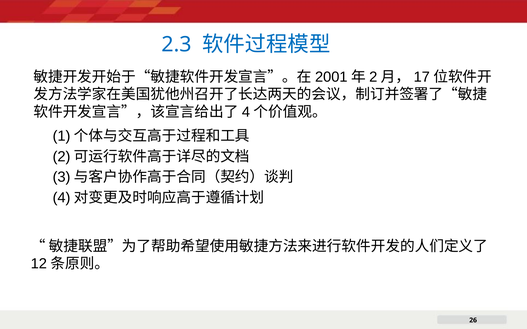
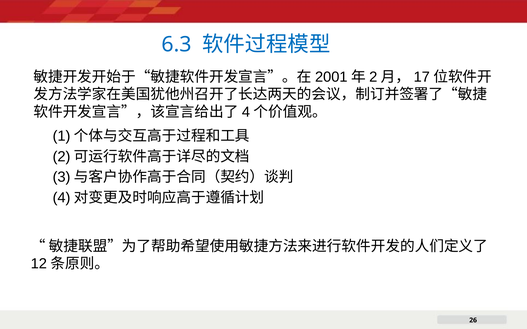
2.3: 2.3 -> 6.3 (176, 45)
